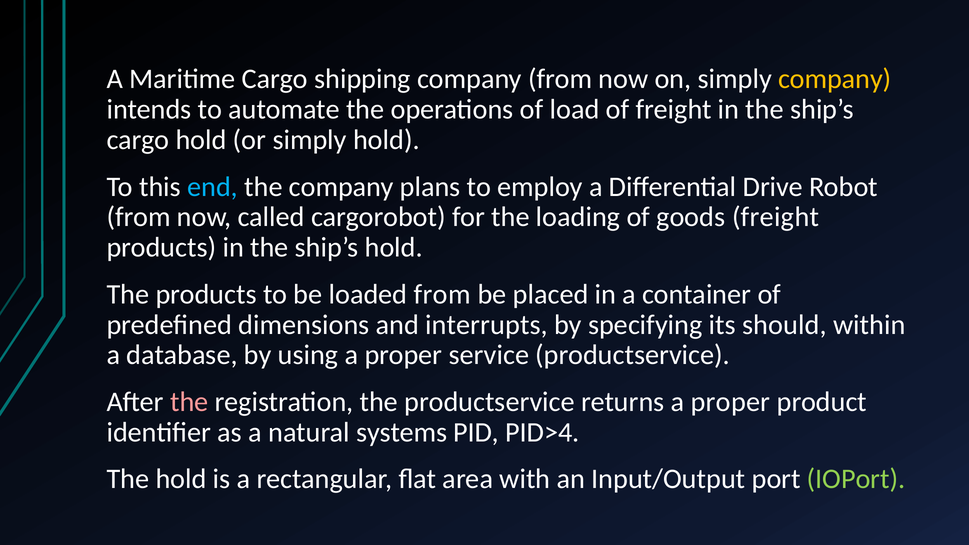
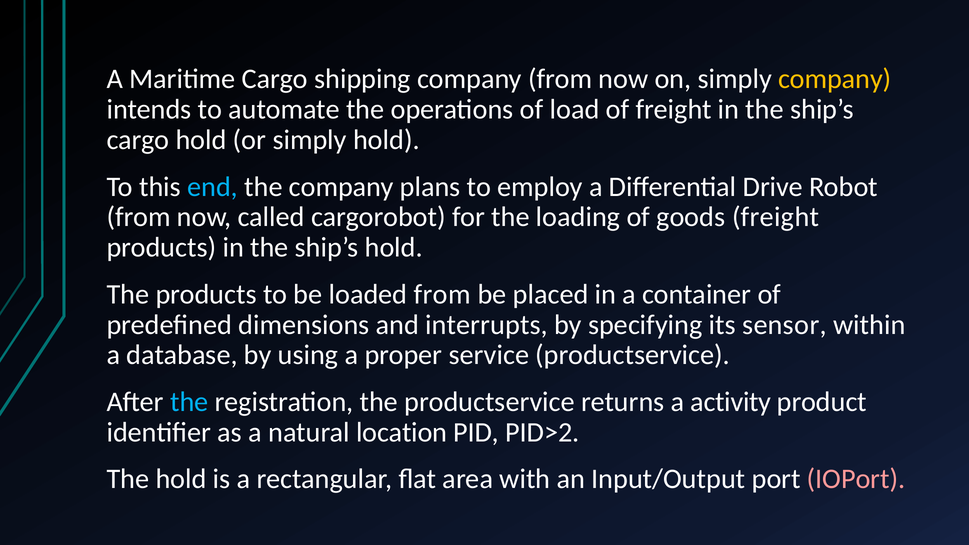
should: should -> sensor (784, 325)
the colour: pink -> light blue (189, 402)
returns a proper: proper -> activity (731, 402)
systems: systems -> location (402, 432)
PID>4: PID>4 -> PID>2 (542, 432)
IOPort colour: light green -> pink (856, 479)
